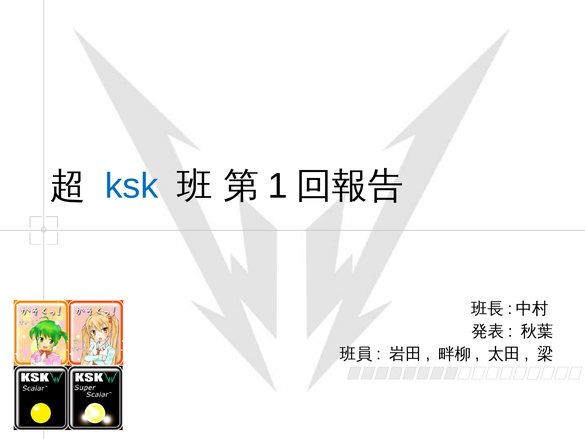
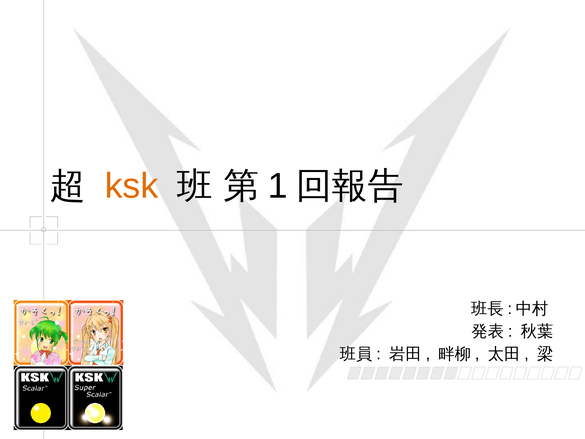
ksk colour: blue -> orange (132, 186)
